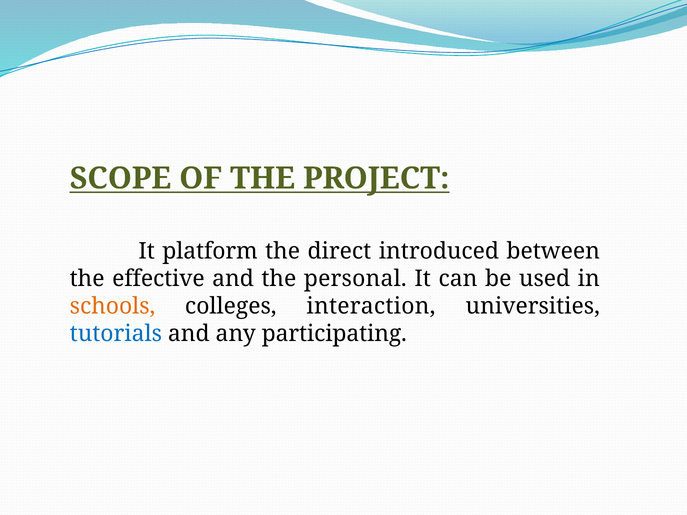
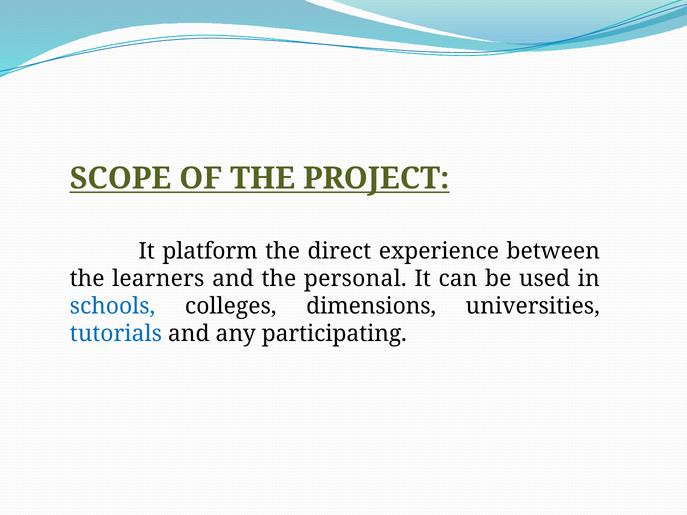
introduced: introduced -> experience (439, 251)
effective: effective -> learners (158, 279)
schools colour: orange -> blue (113, 306)
interaction: interaction -> dimensions (371, 306)
